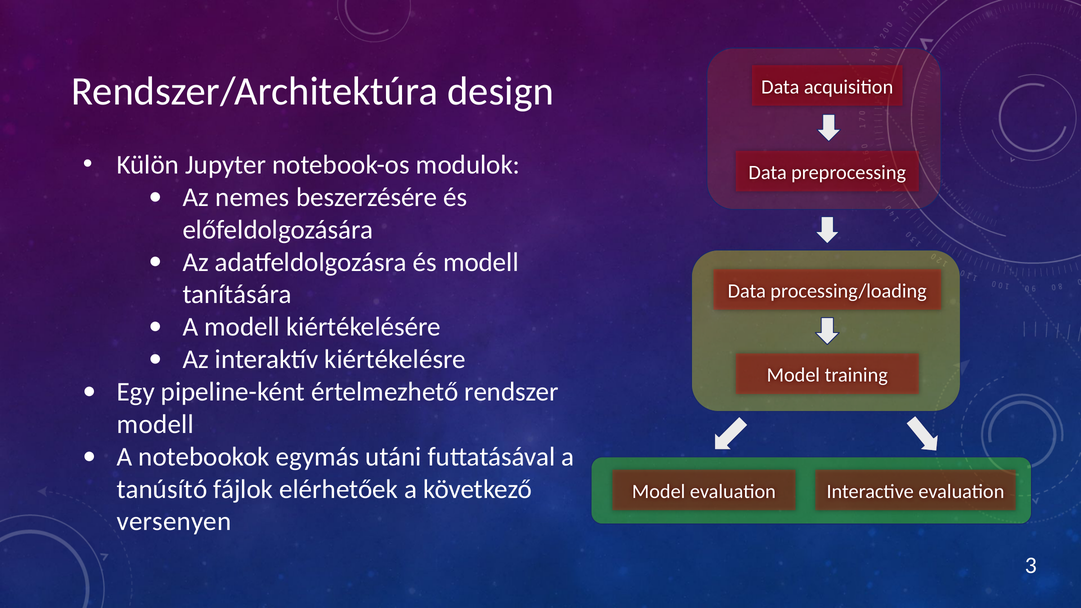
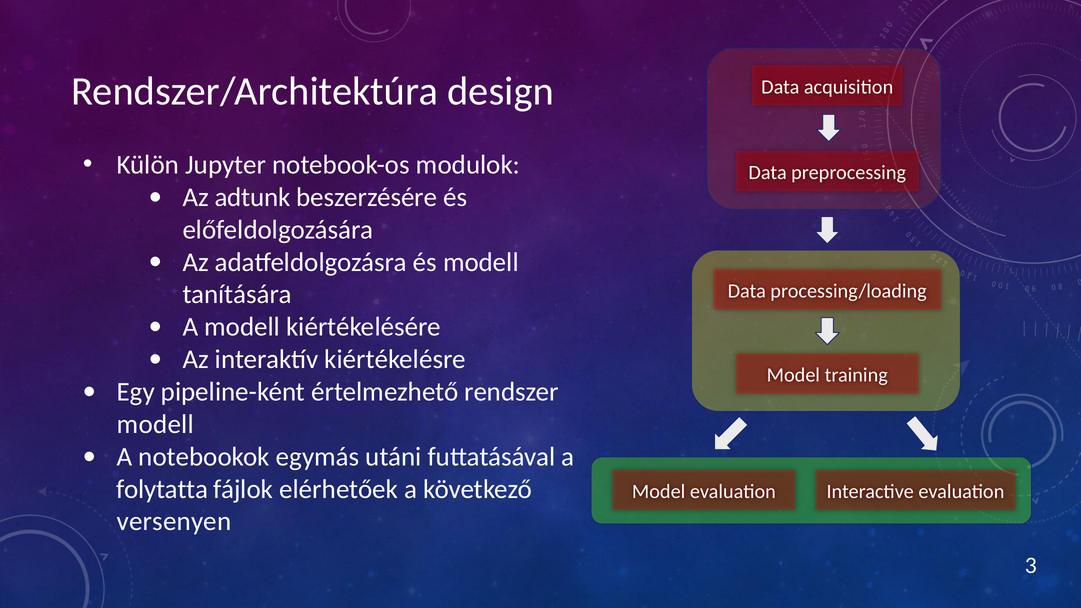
nemes: nemes -> adtunk (253, 197)
tanúsító: tanúsító -> folytatta (162, 489)
